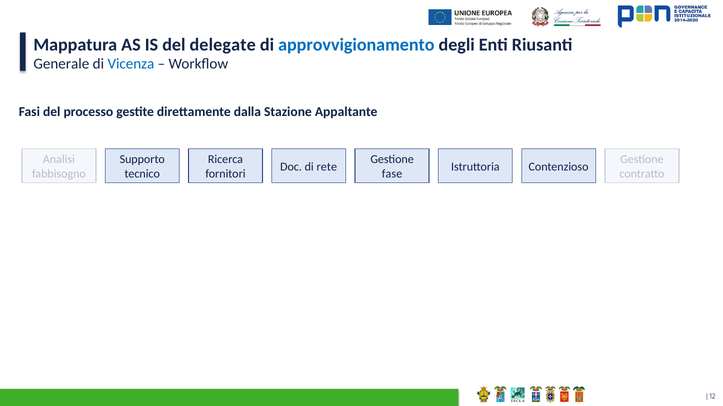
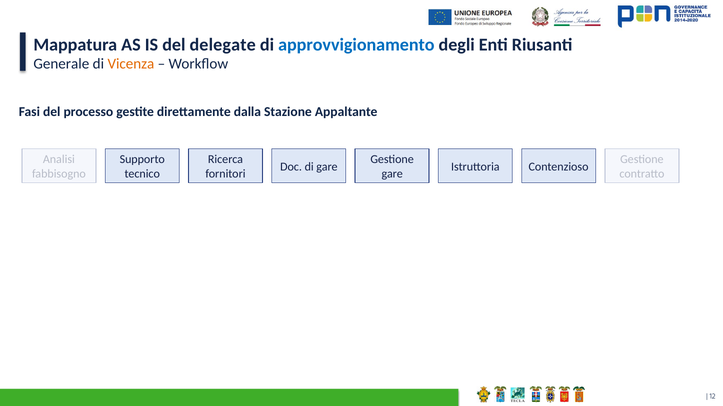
Vicenza colour: blue -> orange (131, 64)
di rete: rete -> gare (327, 167)
fase: fase -> gare (392, 174)
